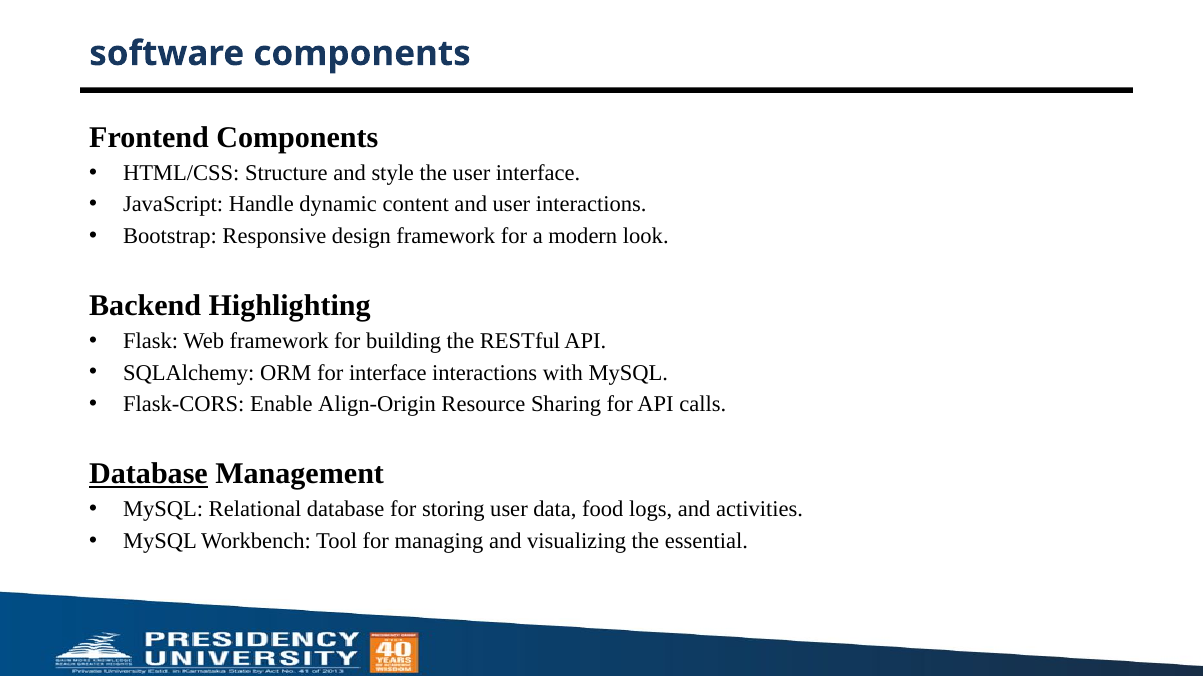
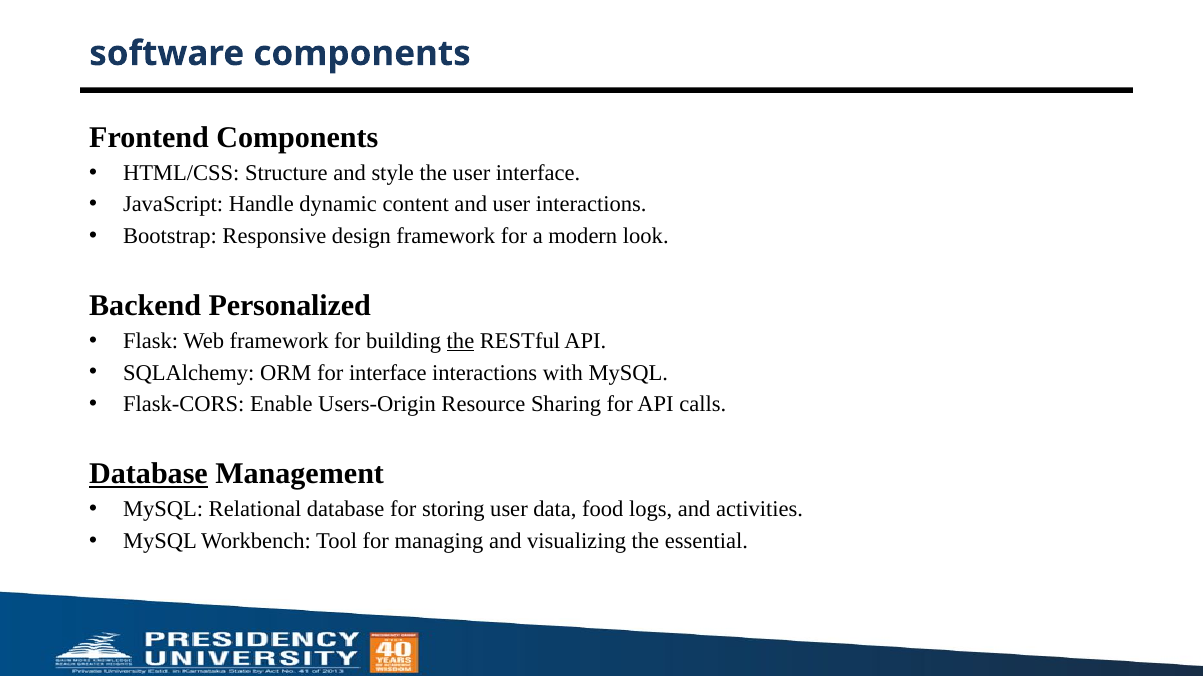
Highlighting: Highlighting -> Personalized (290, 306)
the underline: none -> present (461, 341)
Align-Origin: Align-Origin -> Users-Origin (377, 405)
